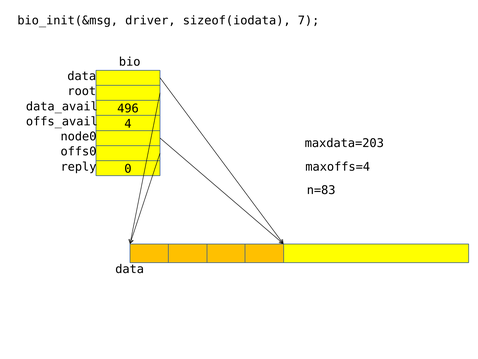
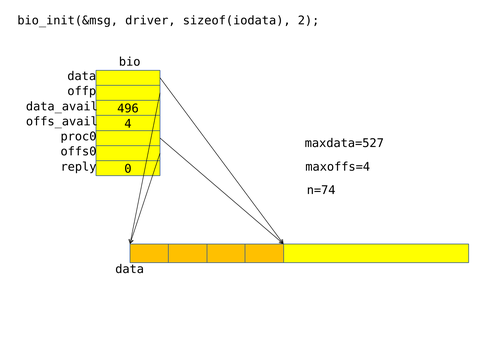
7: 7 -> 2 (309, 21)
root: root -> offp (82, 91)
node0: node0 -> proc0 (78, 136)
maxdata=203: maxdata=203 -> maxdata=527 (344, 143)
n=83: n=83 -> n=74 (321, 190)
